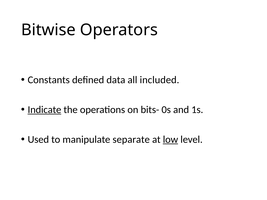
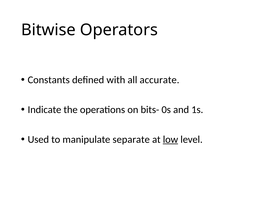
data: data -> with (116, 80)
included: included -> accurate (160, 80)
Indicate underline: present -> none (44, 110)
